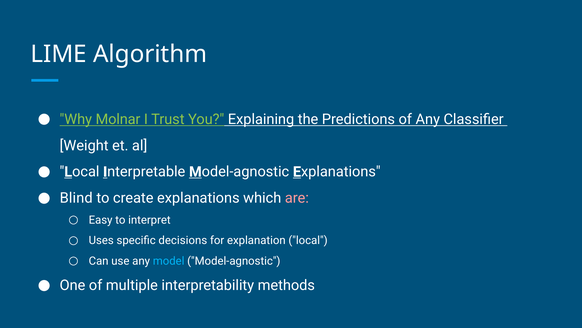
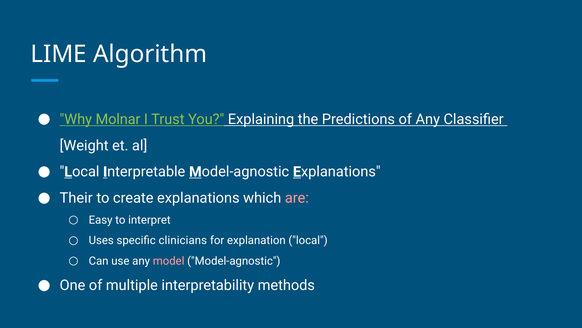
Blind: Blind -> Their (76, 198)
decisions: decisions -> clinicians (183, 240)
model colour: light blue -> pink (169, 261)
